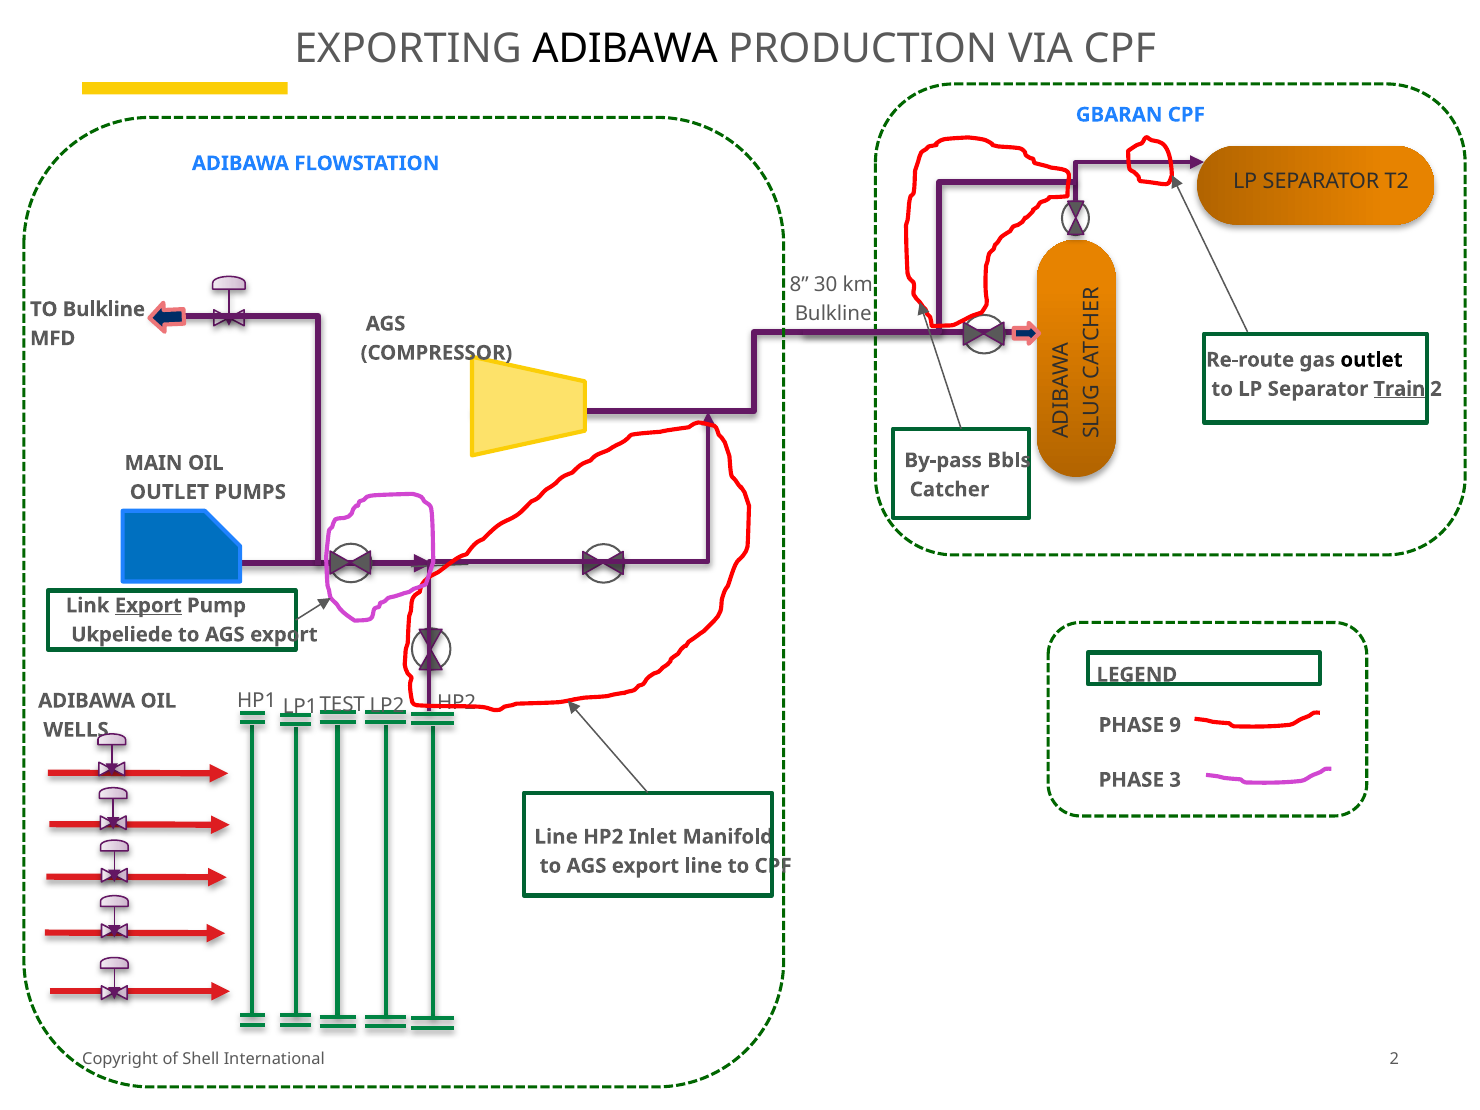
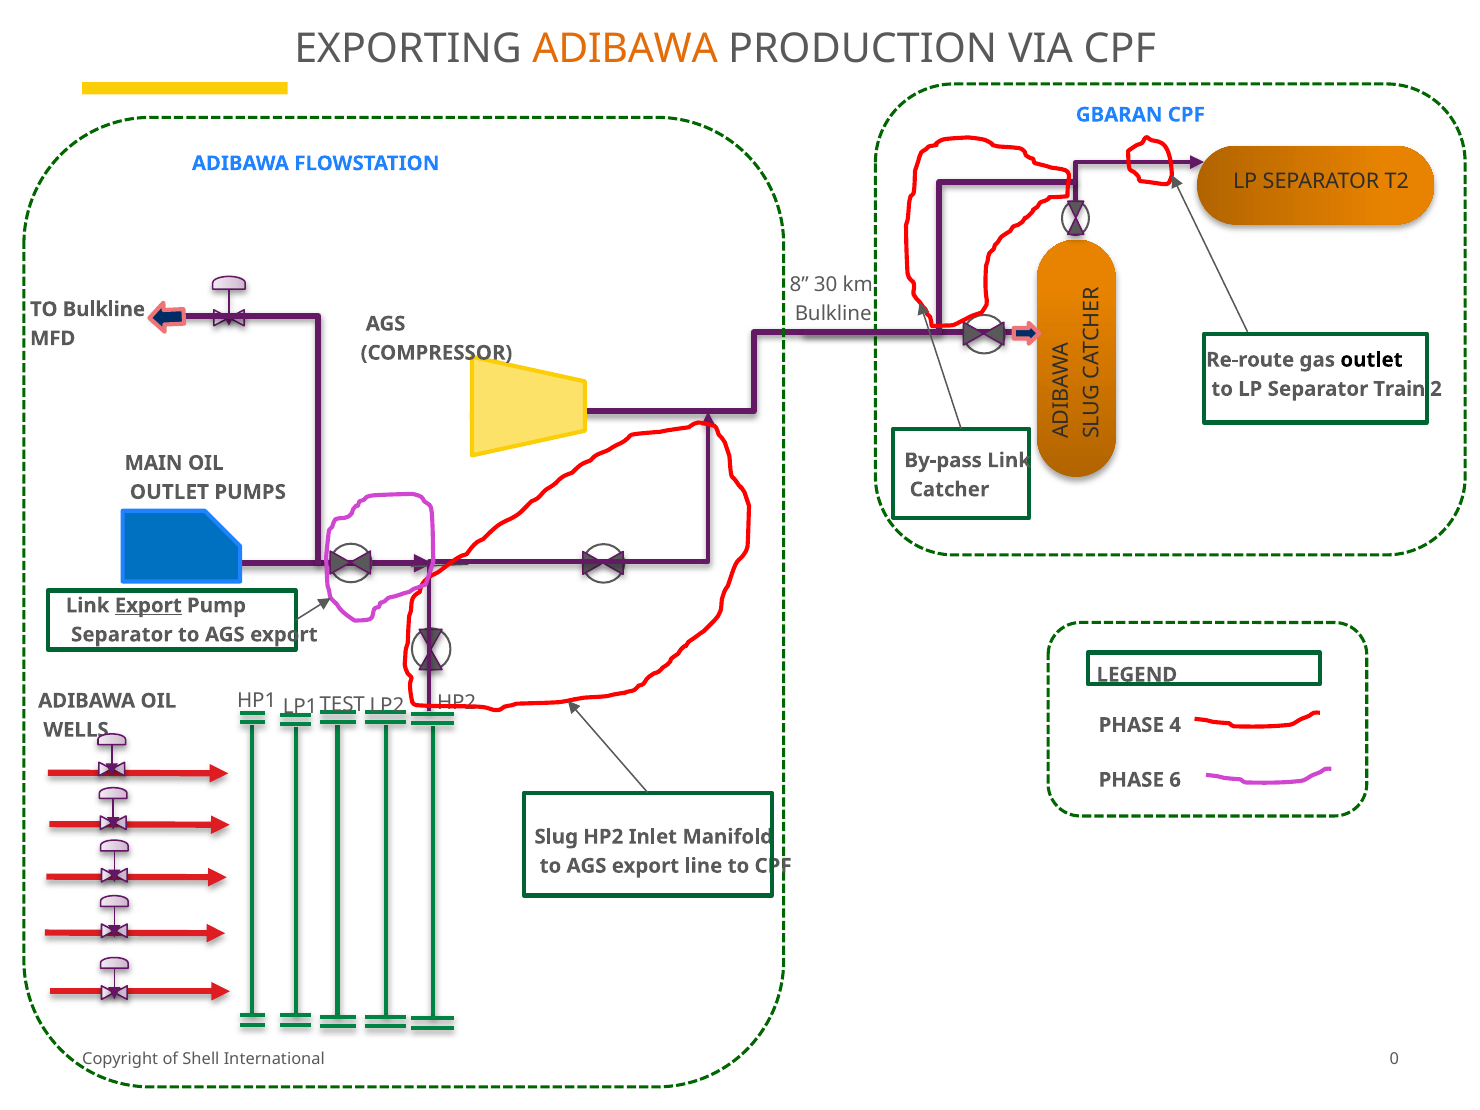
ADIBAWA colour: black -> orange (625, 49)
Train underline: present -> none (1399, 389)
By-pass Bbls: Bbls -> Link (1009, 460)
Ukpeliede: Ukpeliede -> Separator (122, 635)
9: 9 -> 4 (1175, 725)
3: 3 -> 6 (1175, 780)
Line: Line -> Slug (556, 837)
2: 2 -> 0 (1394, 1060)
